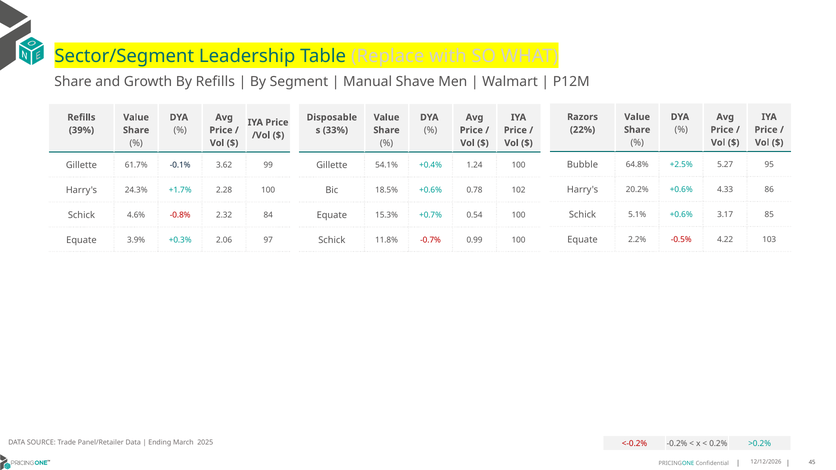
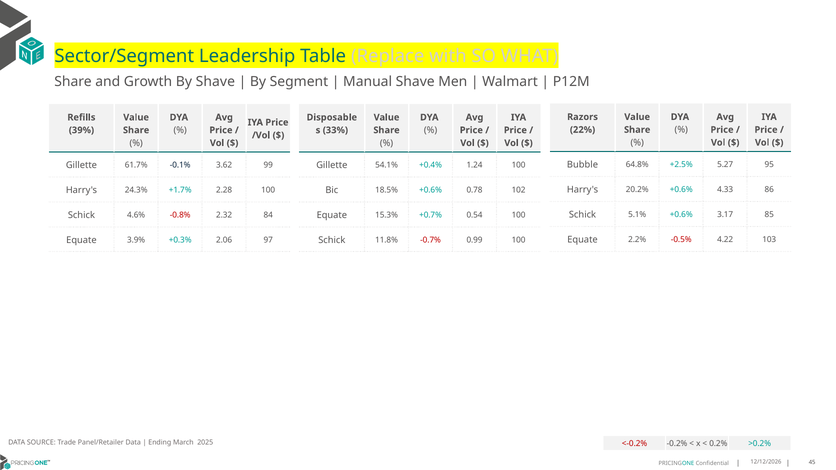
By Refills: Refills -> Shave (215, 82)
